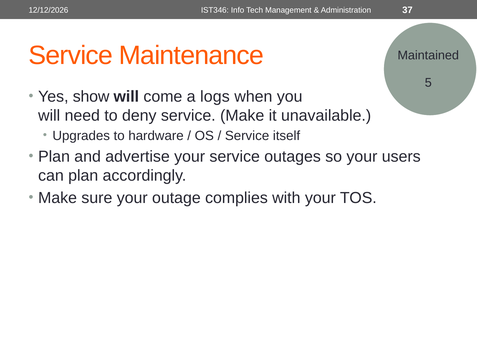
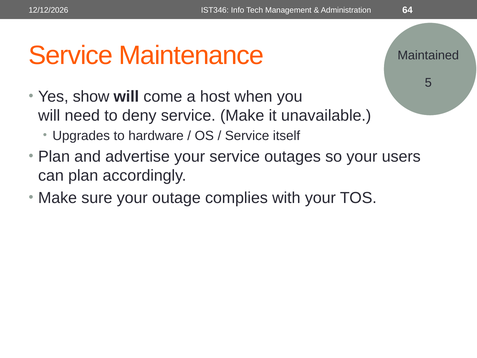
37: 37 -> 64 (407, 10)
logs: logs -> host (215, 97)
